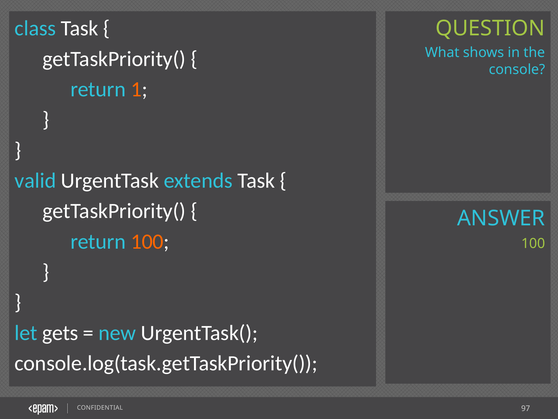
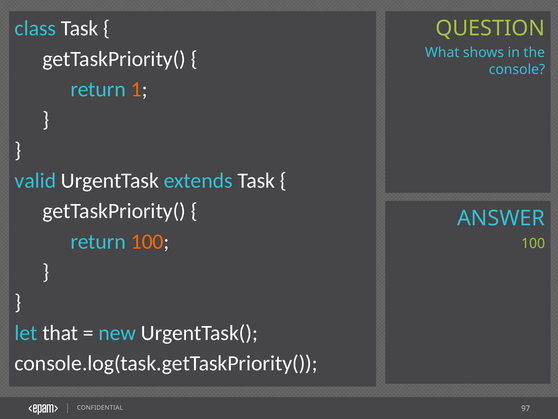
gets: gets -> that (60, 332)
